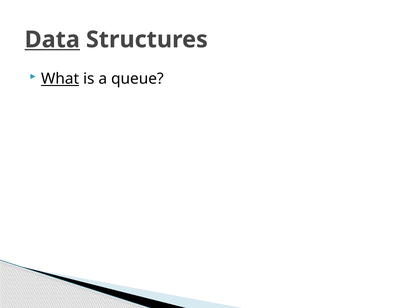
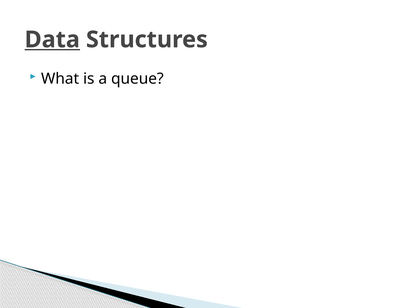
What underline: present -> none (60, 79)
